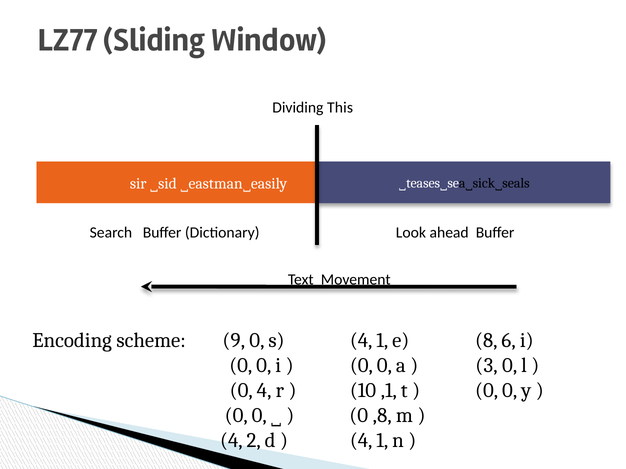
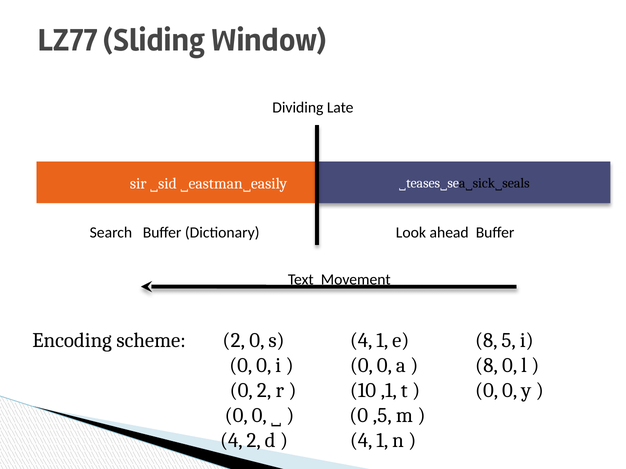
This: This -> Late (340, 108)
scheme 9: 9 -> 2 (234, 341)
6: 6 -> 5 (509, 341)
3: 3 -> 8 (486, 366)
0 4: 4 -> 2 (264, 391)
,8: ,8 -> ,5 (382, 416)
